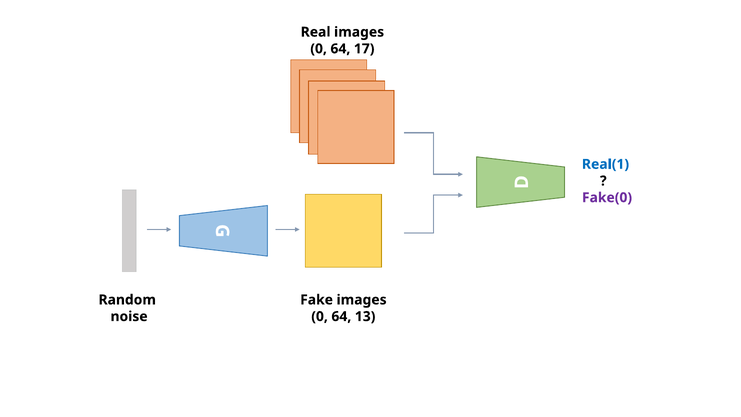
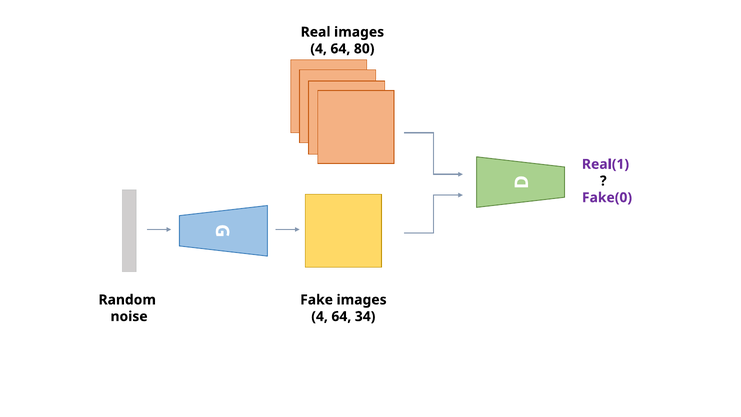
0: 0 -> 4 (319, 49)
17: 17 -> 80 (364, 49)
Real(1 colour: blue -> purple (606, 164)
0: 0 -> 4 (320, 316)
13: 13 -> 34 (365, 316)
